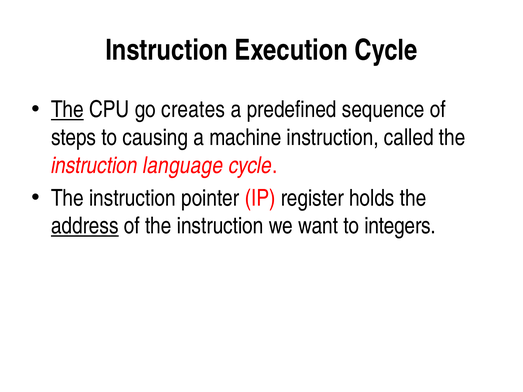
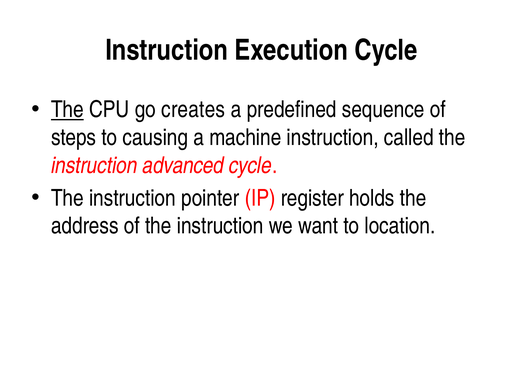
language: language -> advanced (183, 166)
address underline: present -> none (85, 226)
integers: integers -> location (400, 226)
